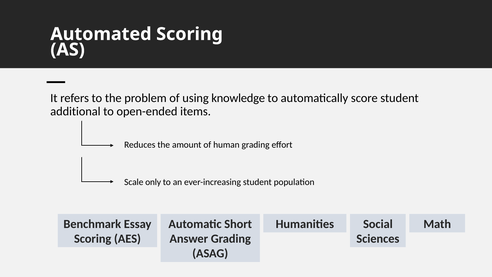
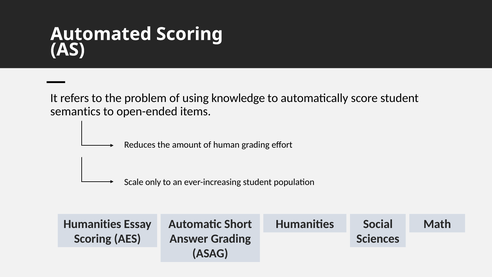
additional: additional -> semantics (75, 111)
Benchmark: Benchmark -> Humanities (92, 224)
